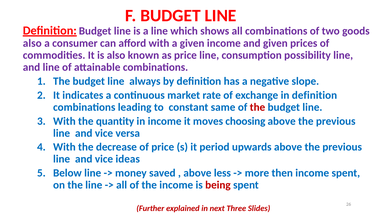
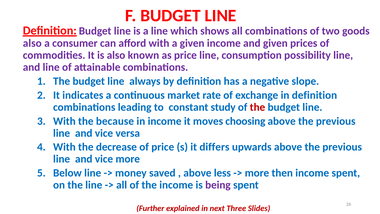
same: same -> study (223, 107)
quantity: quantity -> because (115, 121)
period: period -> differs (214, 147)
vice ideas: ideas -> more (128, 159)
being colour: red -> purple (218, 185)
